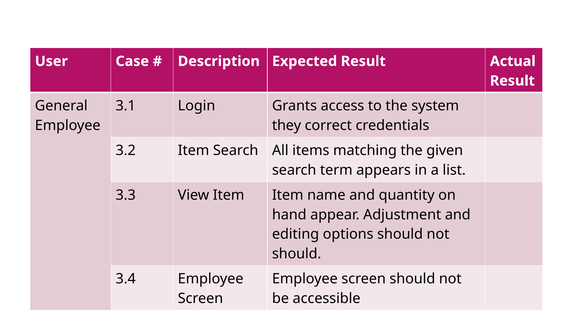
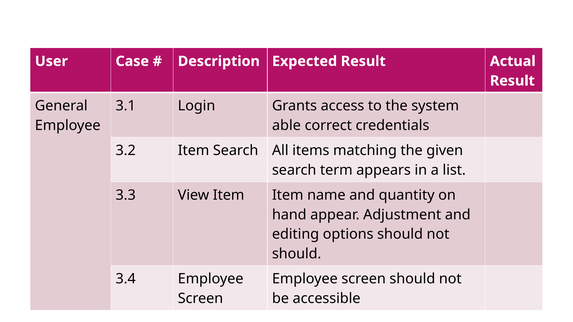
they: they -> able (286, 126)
